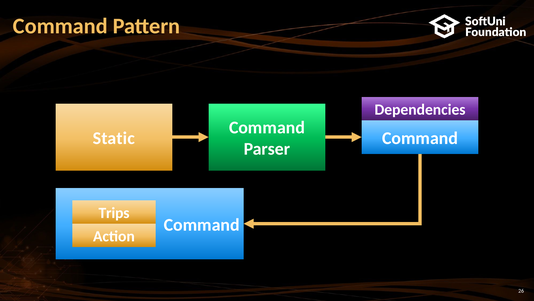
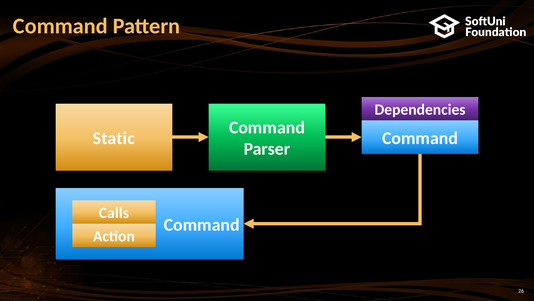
Trips: Trips -> Calls (114, 213)
